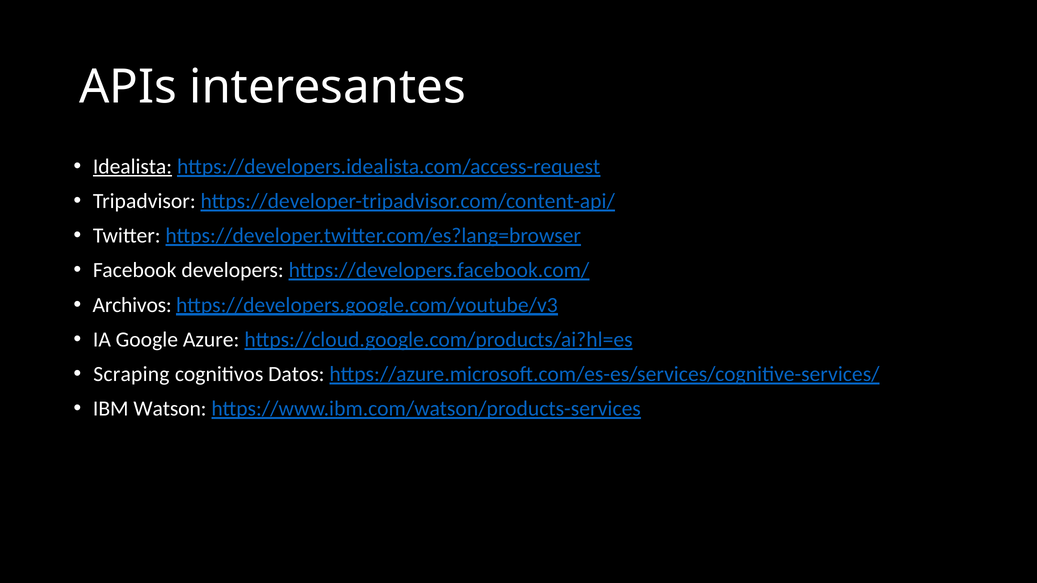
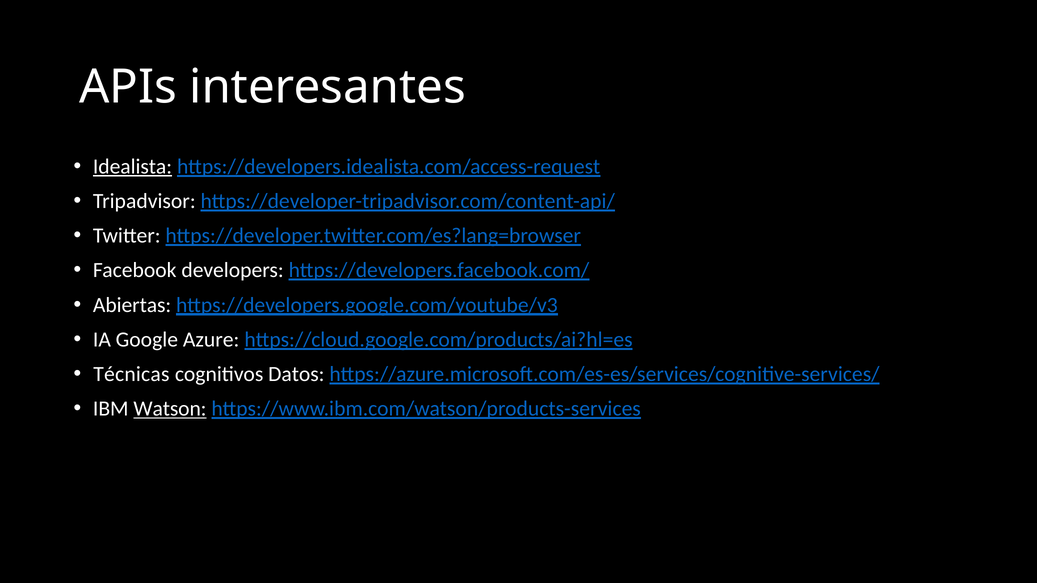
Archivos: Archivos -> Abiertas (132, 305)
Scraping: Scraping -> Técnicas (131, 374)
Watson underline: none -> present (170, 409)
